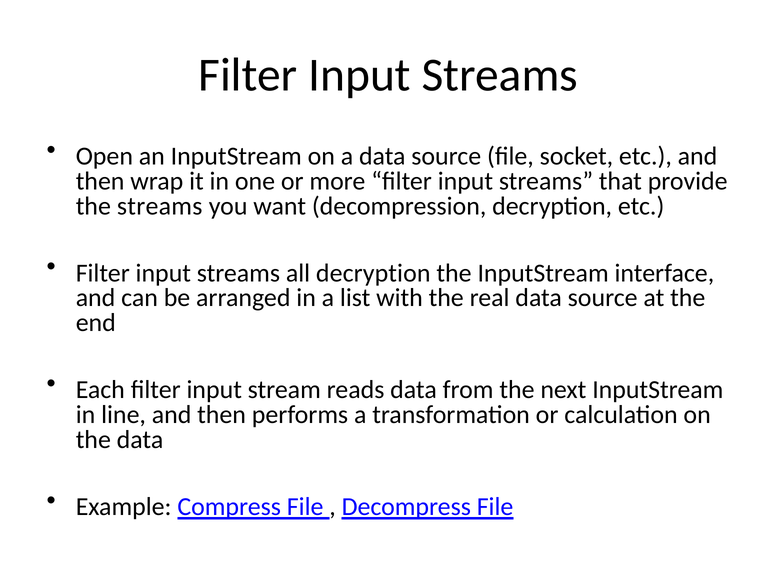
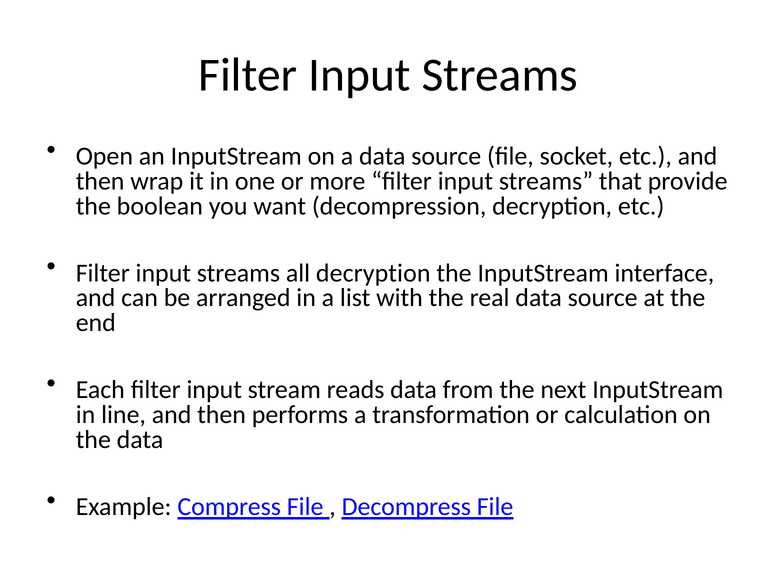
the streams: streams -> boolean (160, 206)
